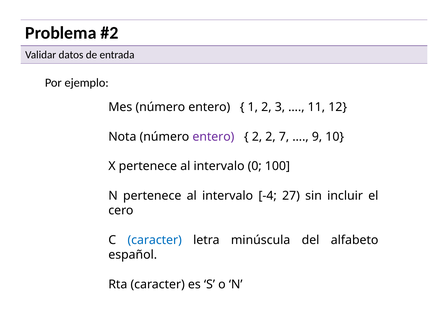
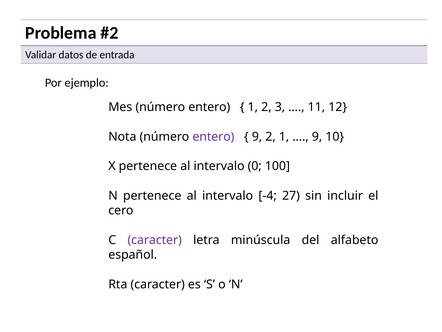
2: 2 -> 9 (257, 137)
2 7: 7 -> 1 (284, 137)
caracter colour: blue -> purple (155, 240)
